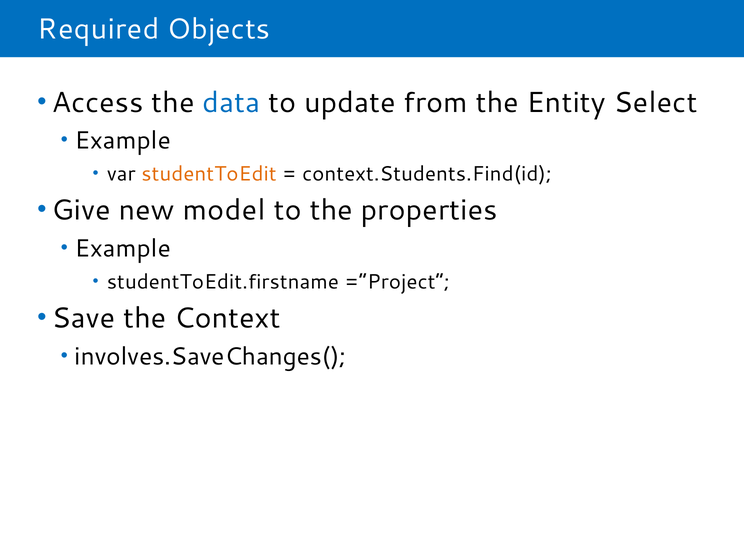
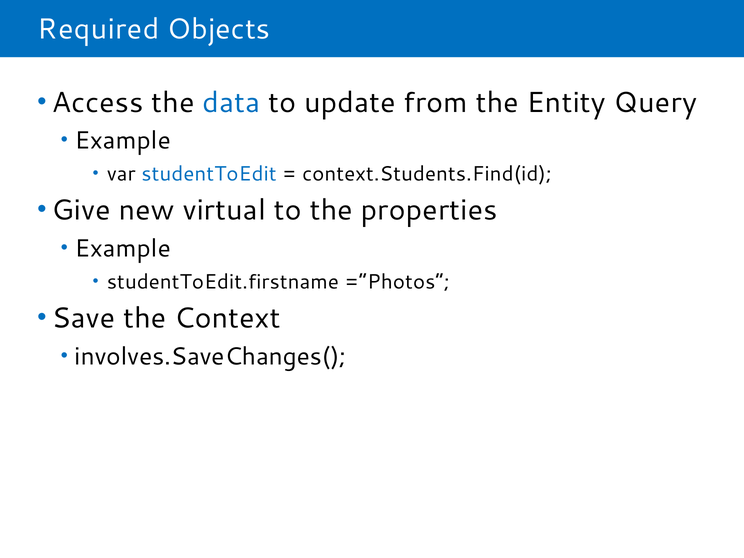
Select: Select -> Query (655, 102)
studentToEdit colour: orange -> blue (209, 174)
model: model -> virtual (224, 210)
=“Project: =“Project -> =“Photos (397, 282)
